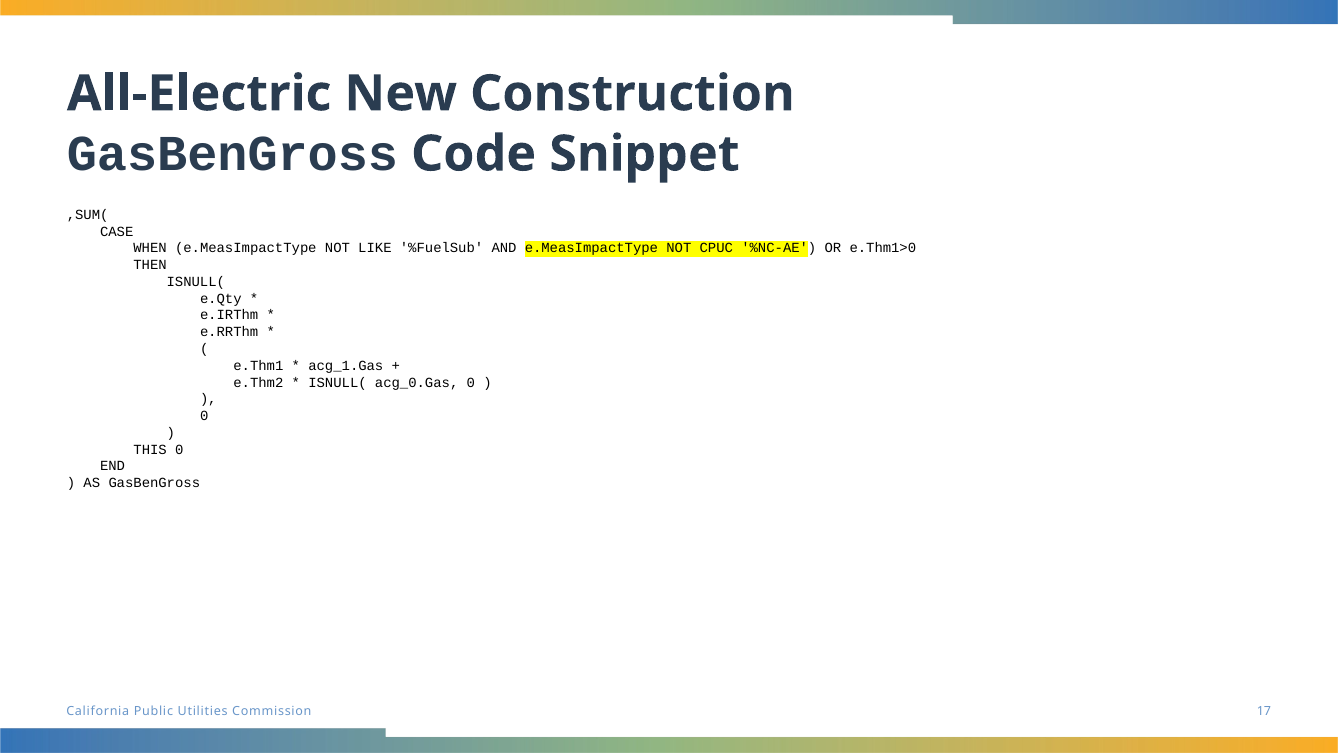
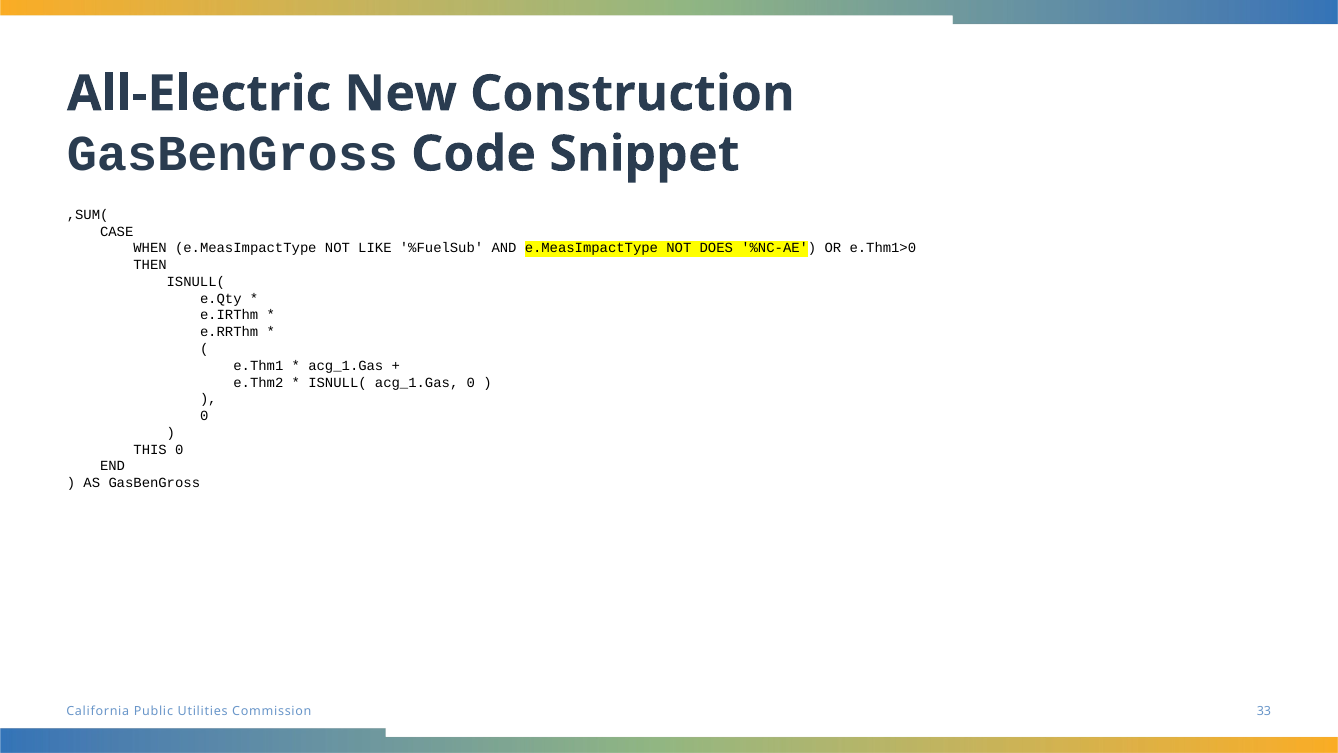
CPUC: CPUC -> DOES (716, 248)
ISNULL( acg_0.Gas: acg_0.Gas -> acg_1.Gas (417, 382)
17: 17 -> 33 (1264, 711)
